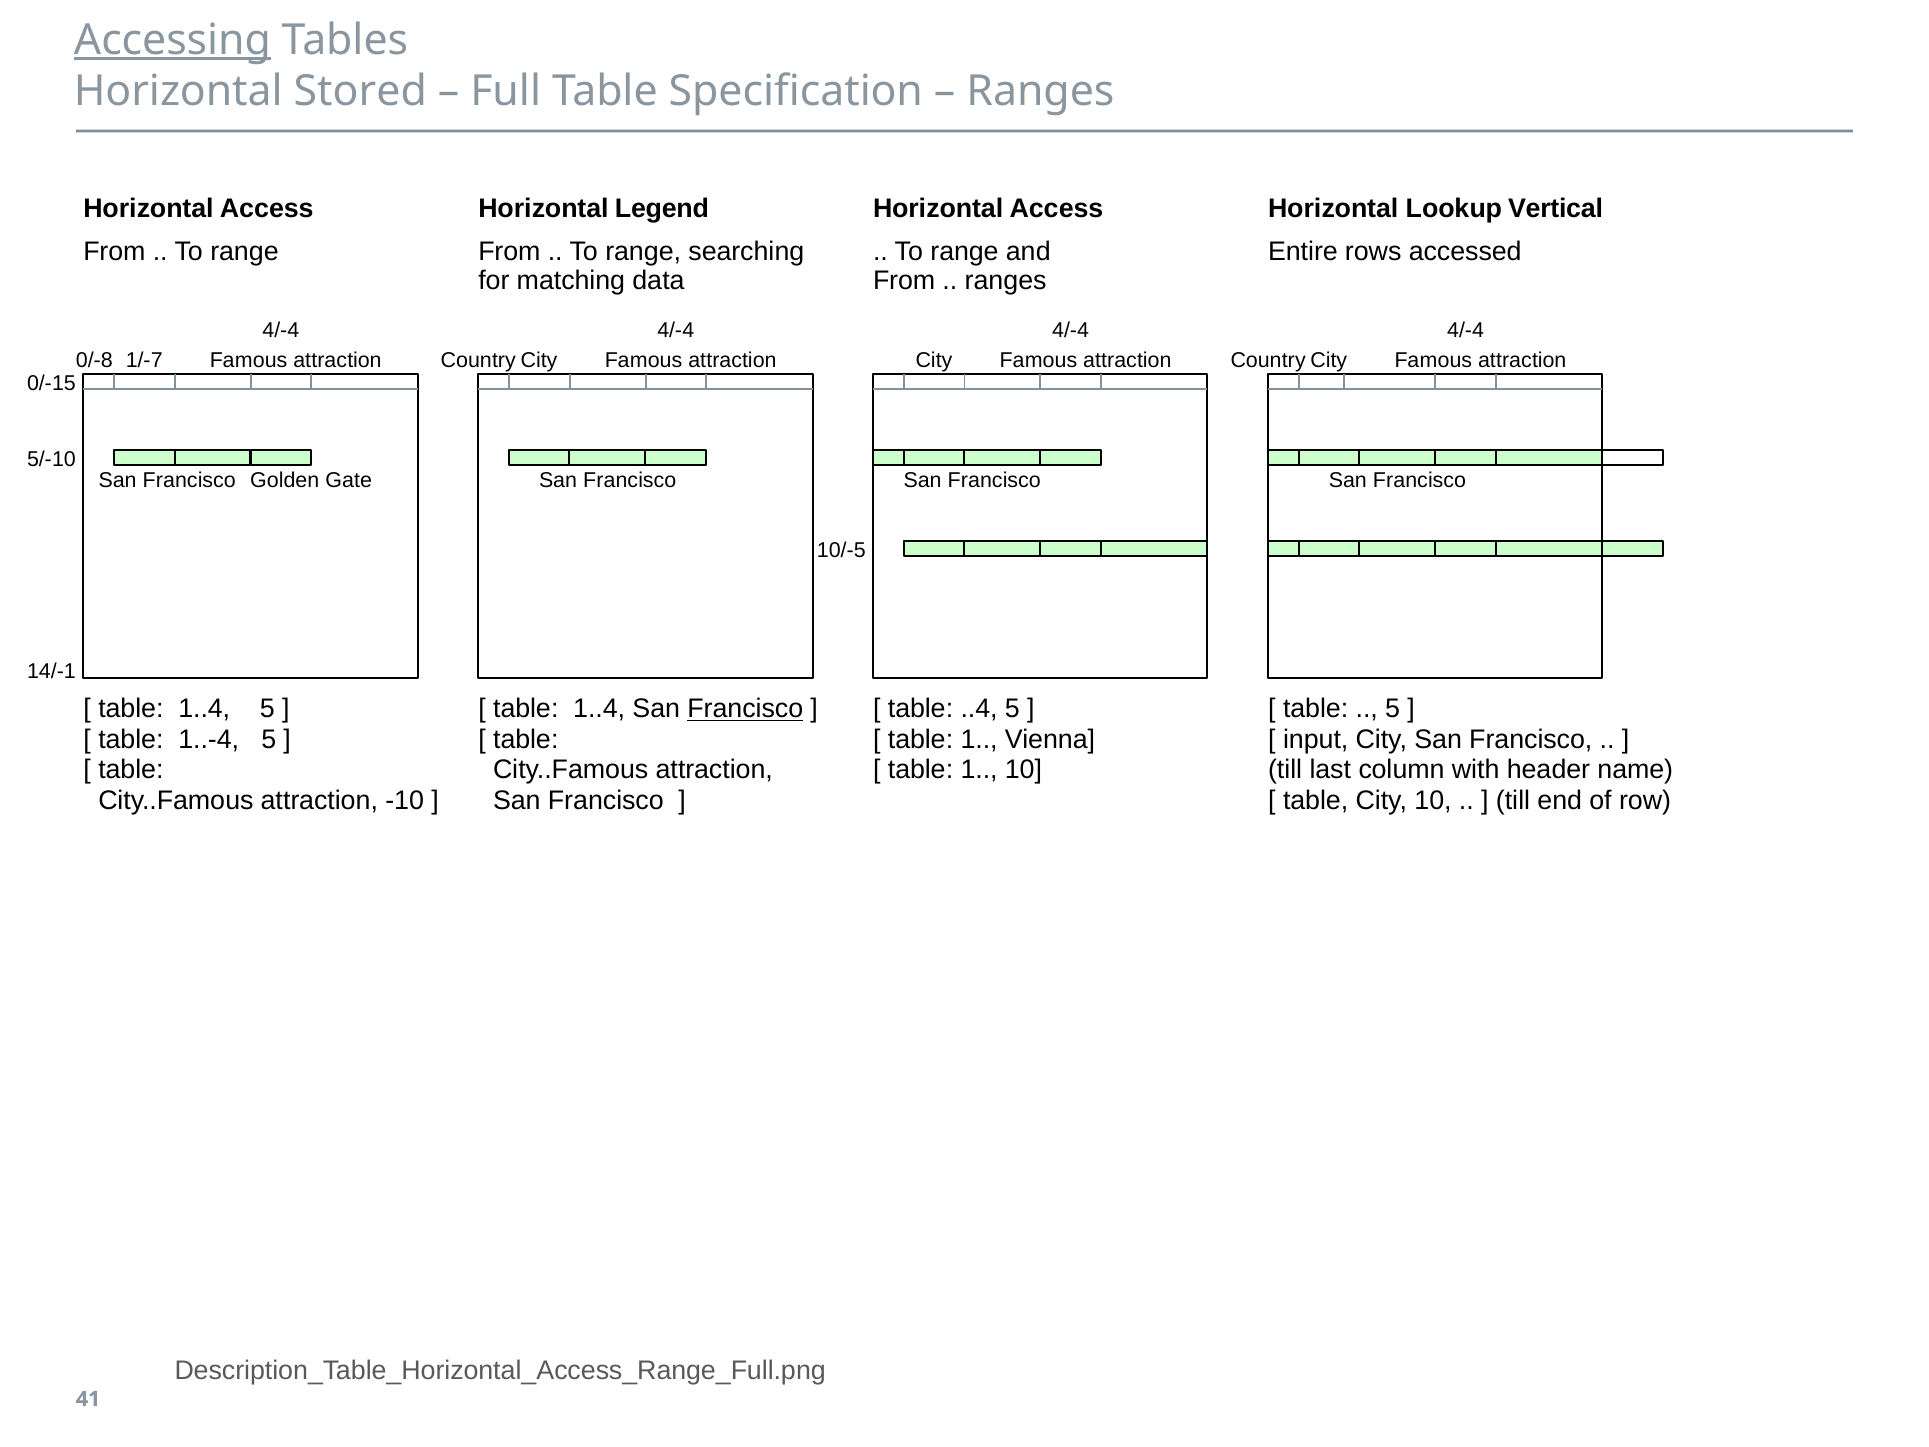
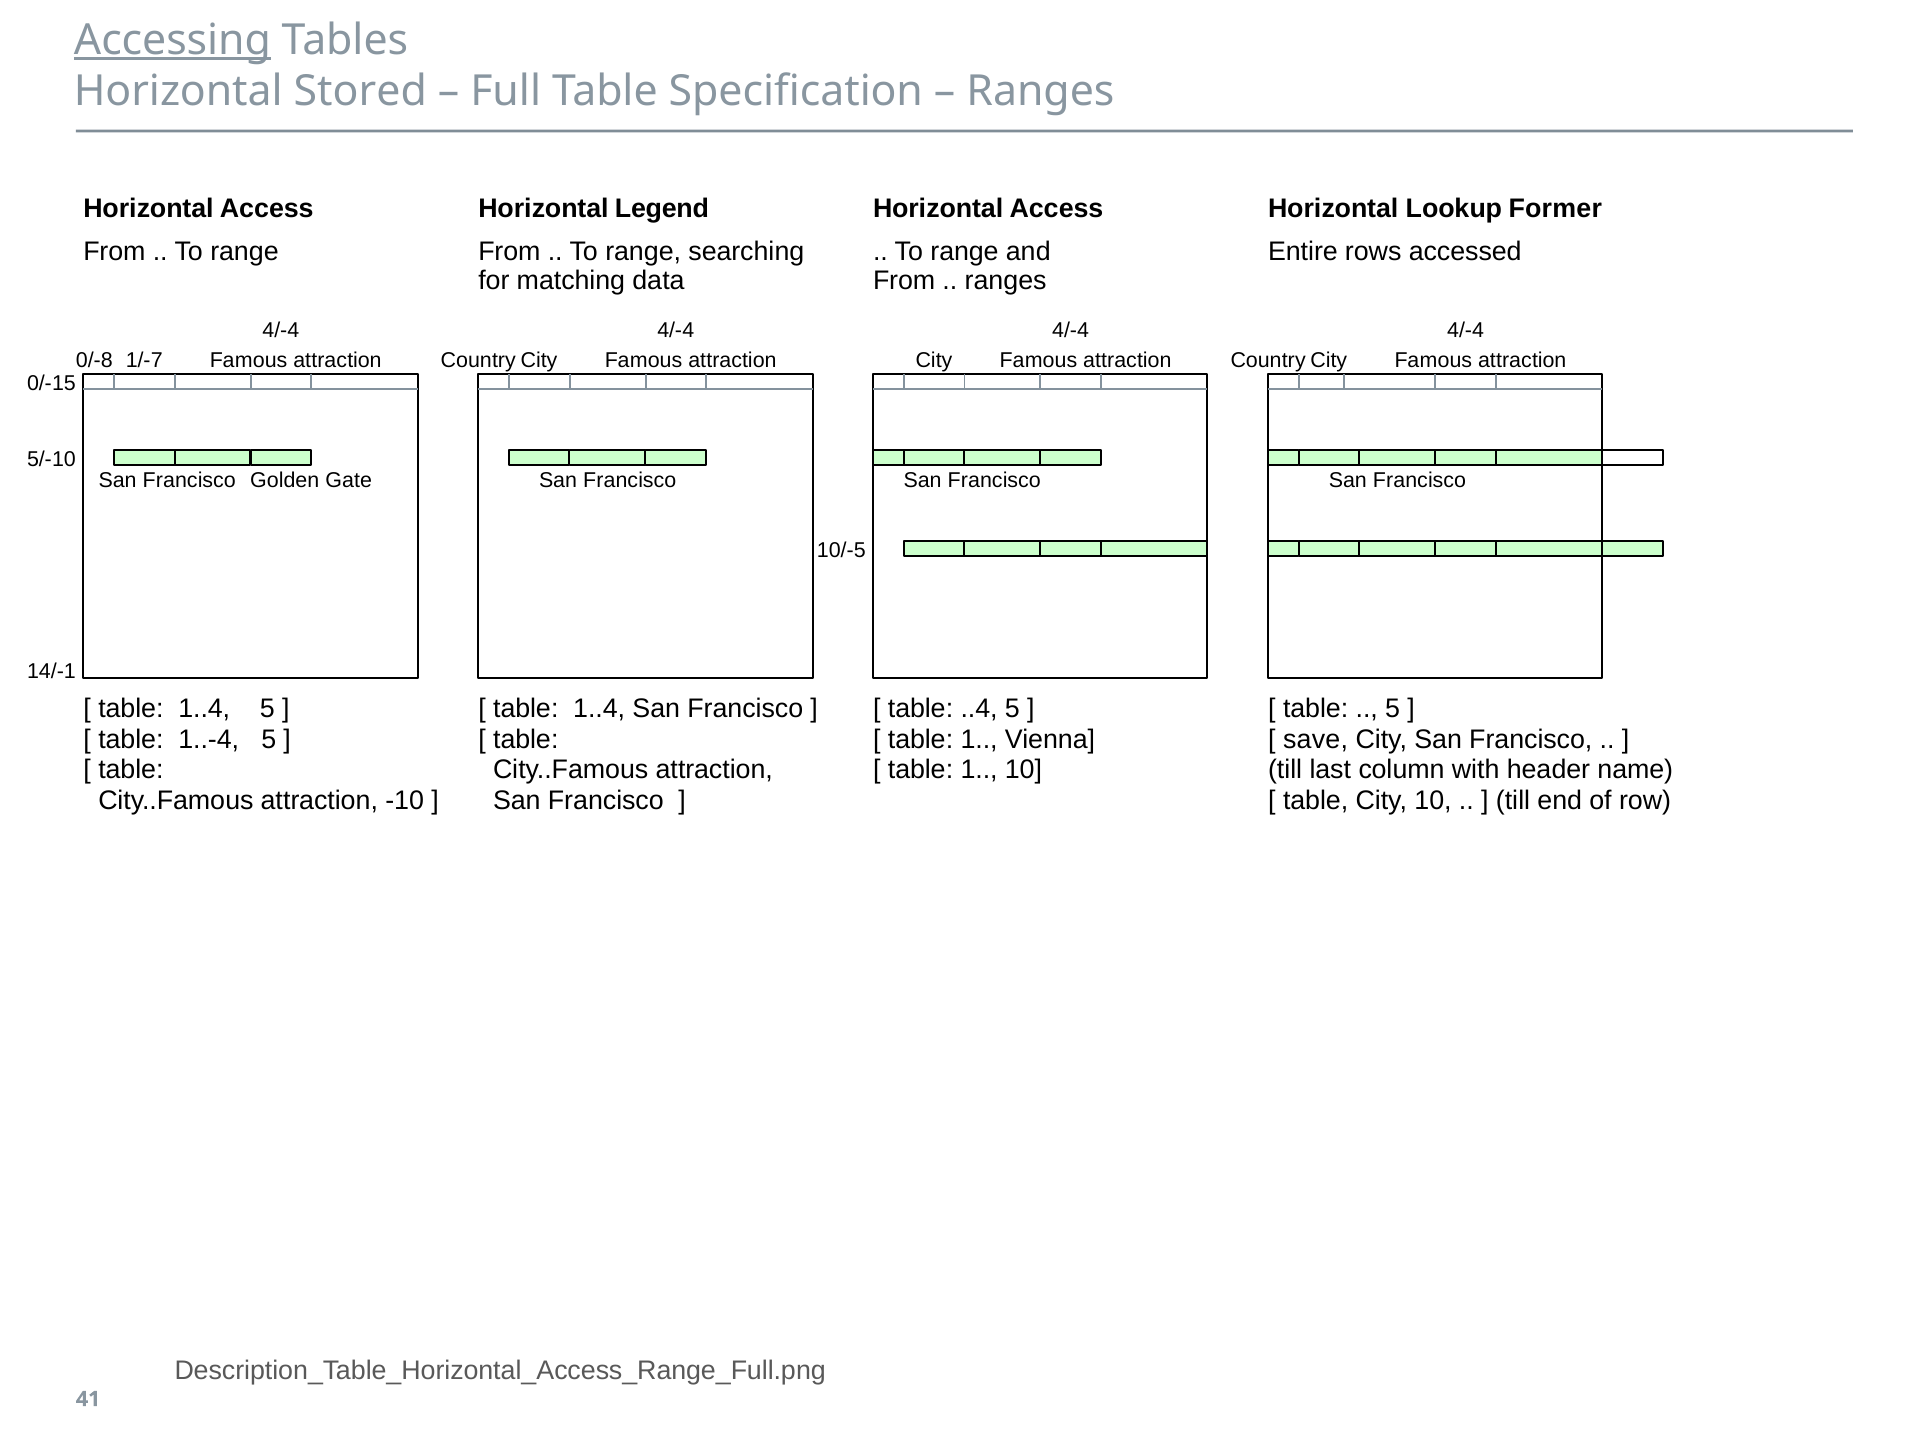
Vertical: Vertical -> Former (1555, 209)
Francisco underline: present -> none (745, 709)
input: input -> save (1316, 739)
